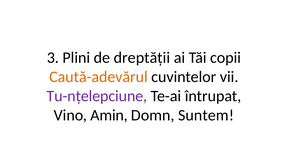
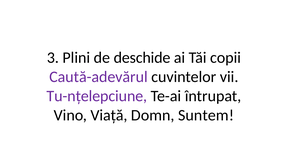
dreptății: dreptății -> deschide (142, 58)
Caută-adevărul colour: orange -> purple (99, 77)
Amin: Amin -> Viață (109, 115)
